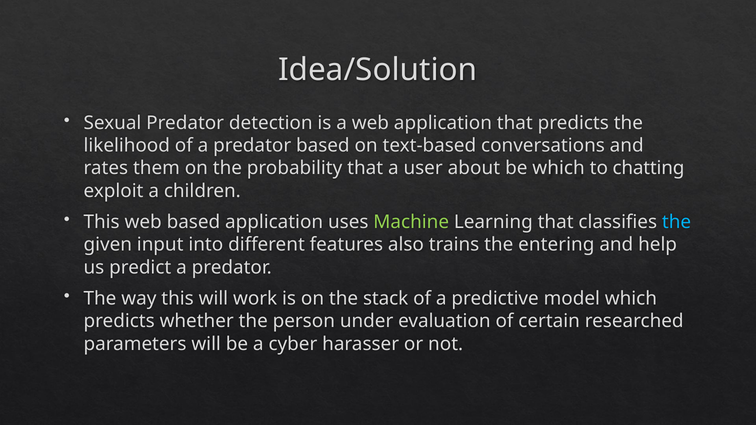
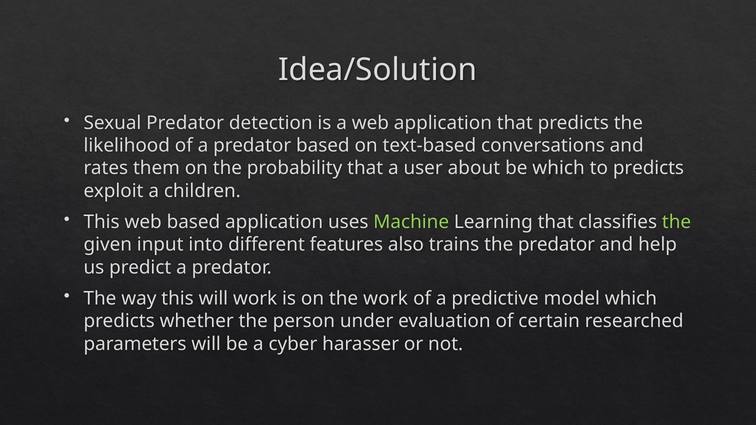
to chatting: chatting -> predicts (648, 168)
the colour: light blue -> light green (677, 222)
the entering: entering -> predator (556, 245)
the stack: stack -> work (386, 299)
